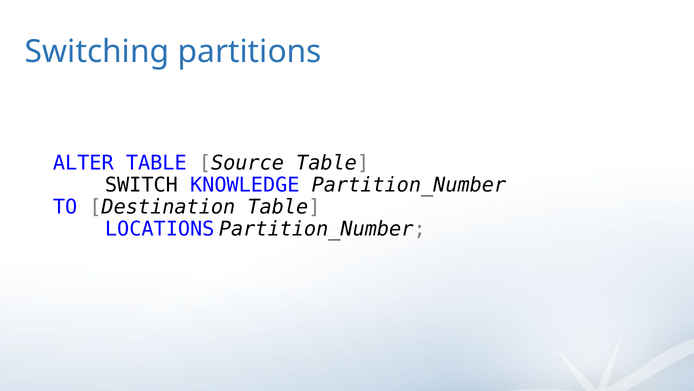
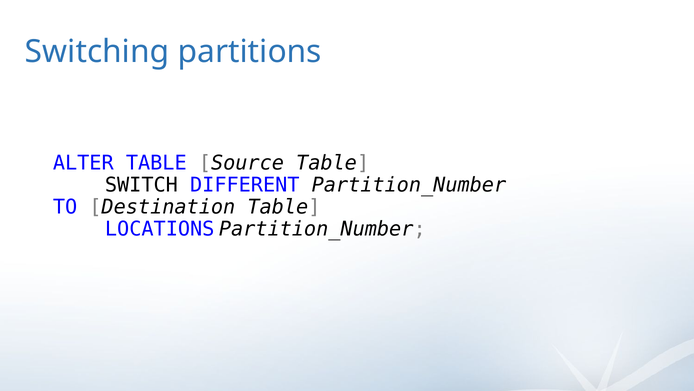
KNOWLEDGE: KNOWLEDGE -> DIFFERENT (245, 185)
